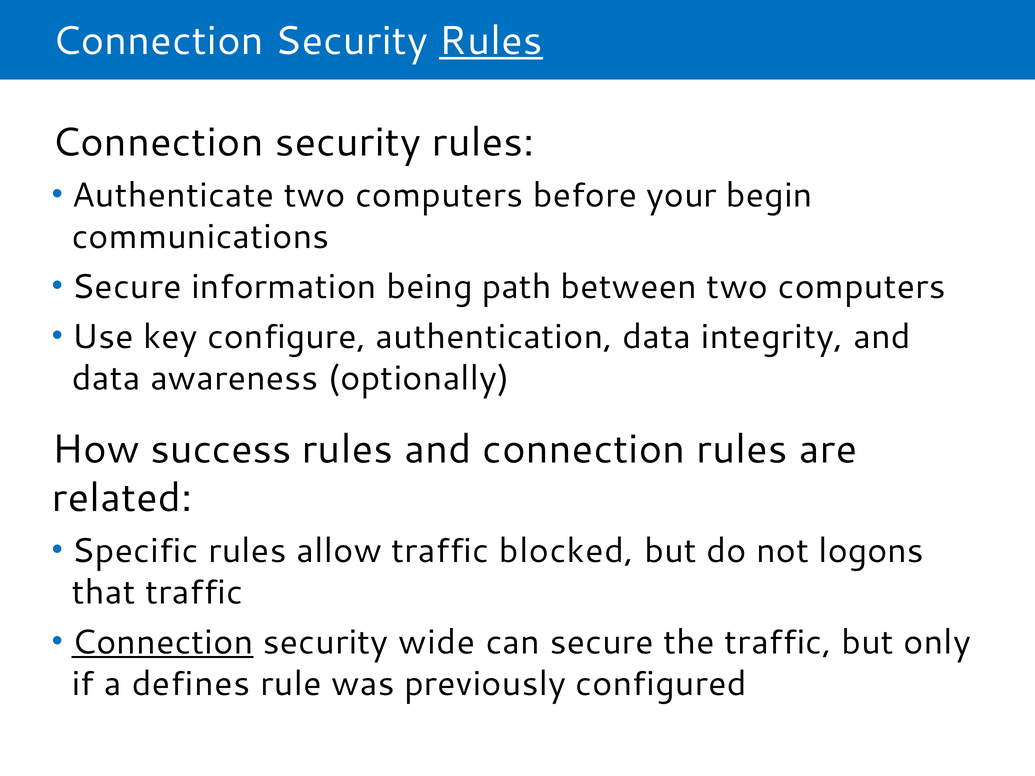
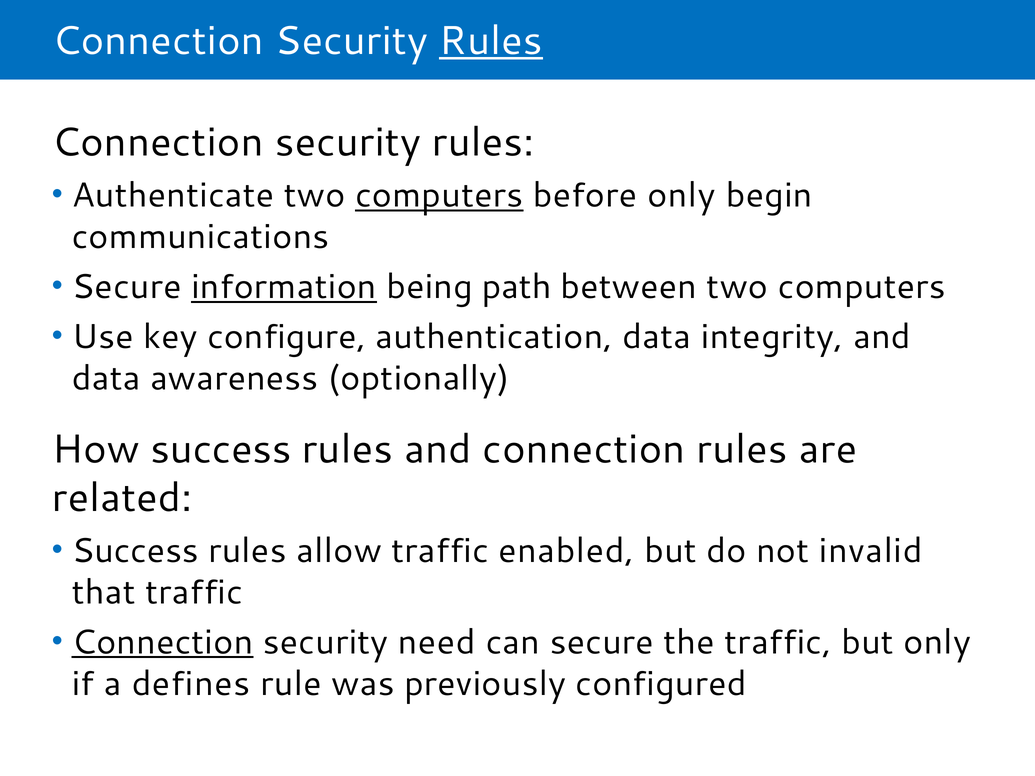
computers underline: none -> present (439, 196)
before your: your -> only (681, 196)
information underline: none -> present (284, 287)
Specific: Specific -> Success (135, 551)
blocked: blocked -> enabled (566, 551)
logons: logons -> invalid (871, 551)
wide: wide -> need (437, 643)
